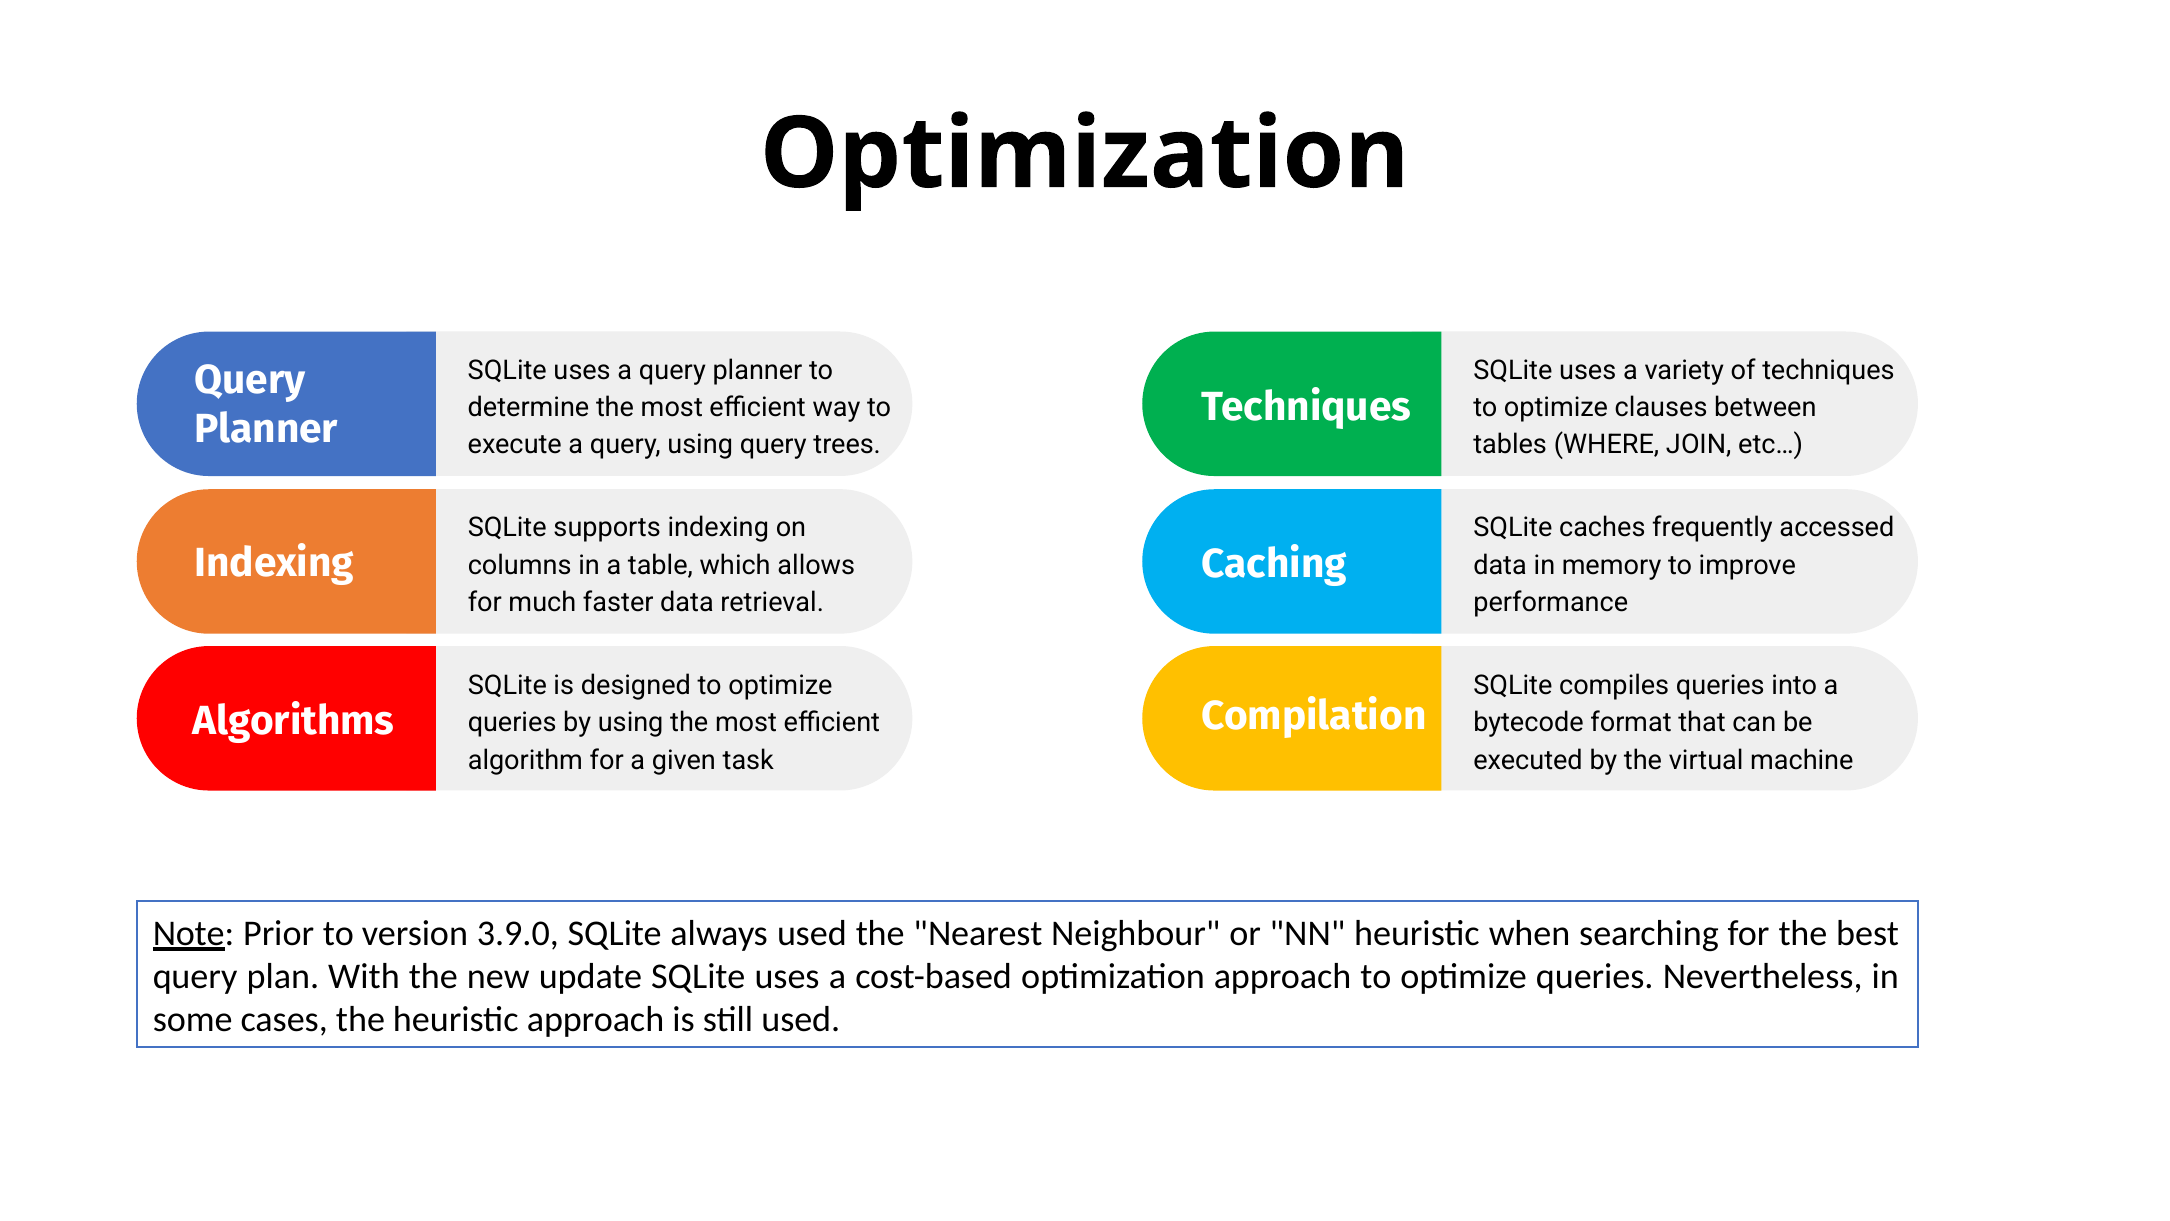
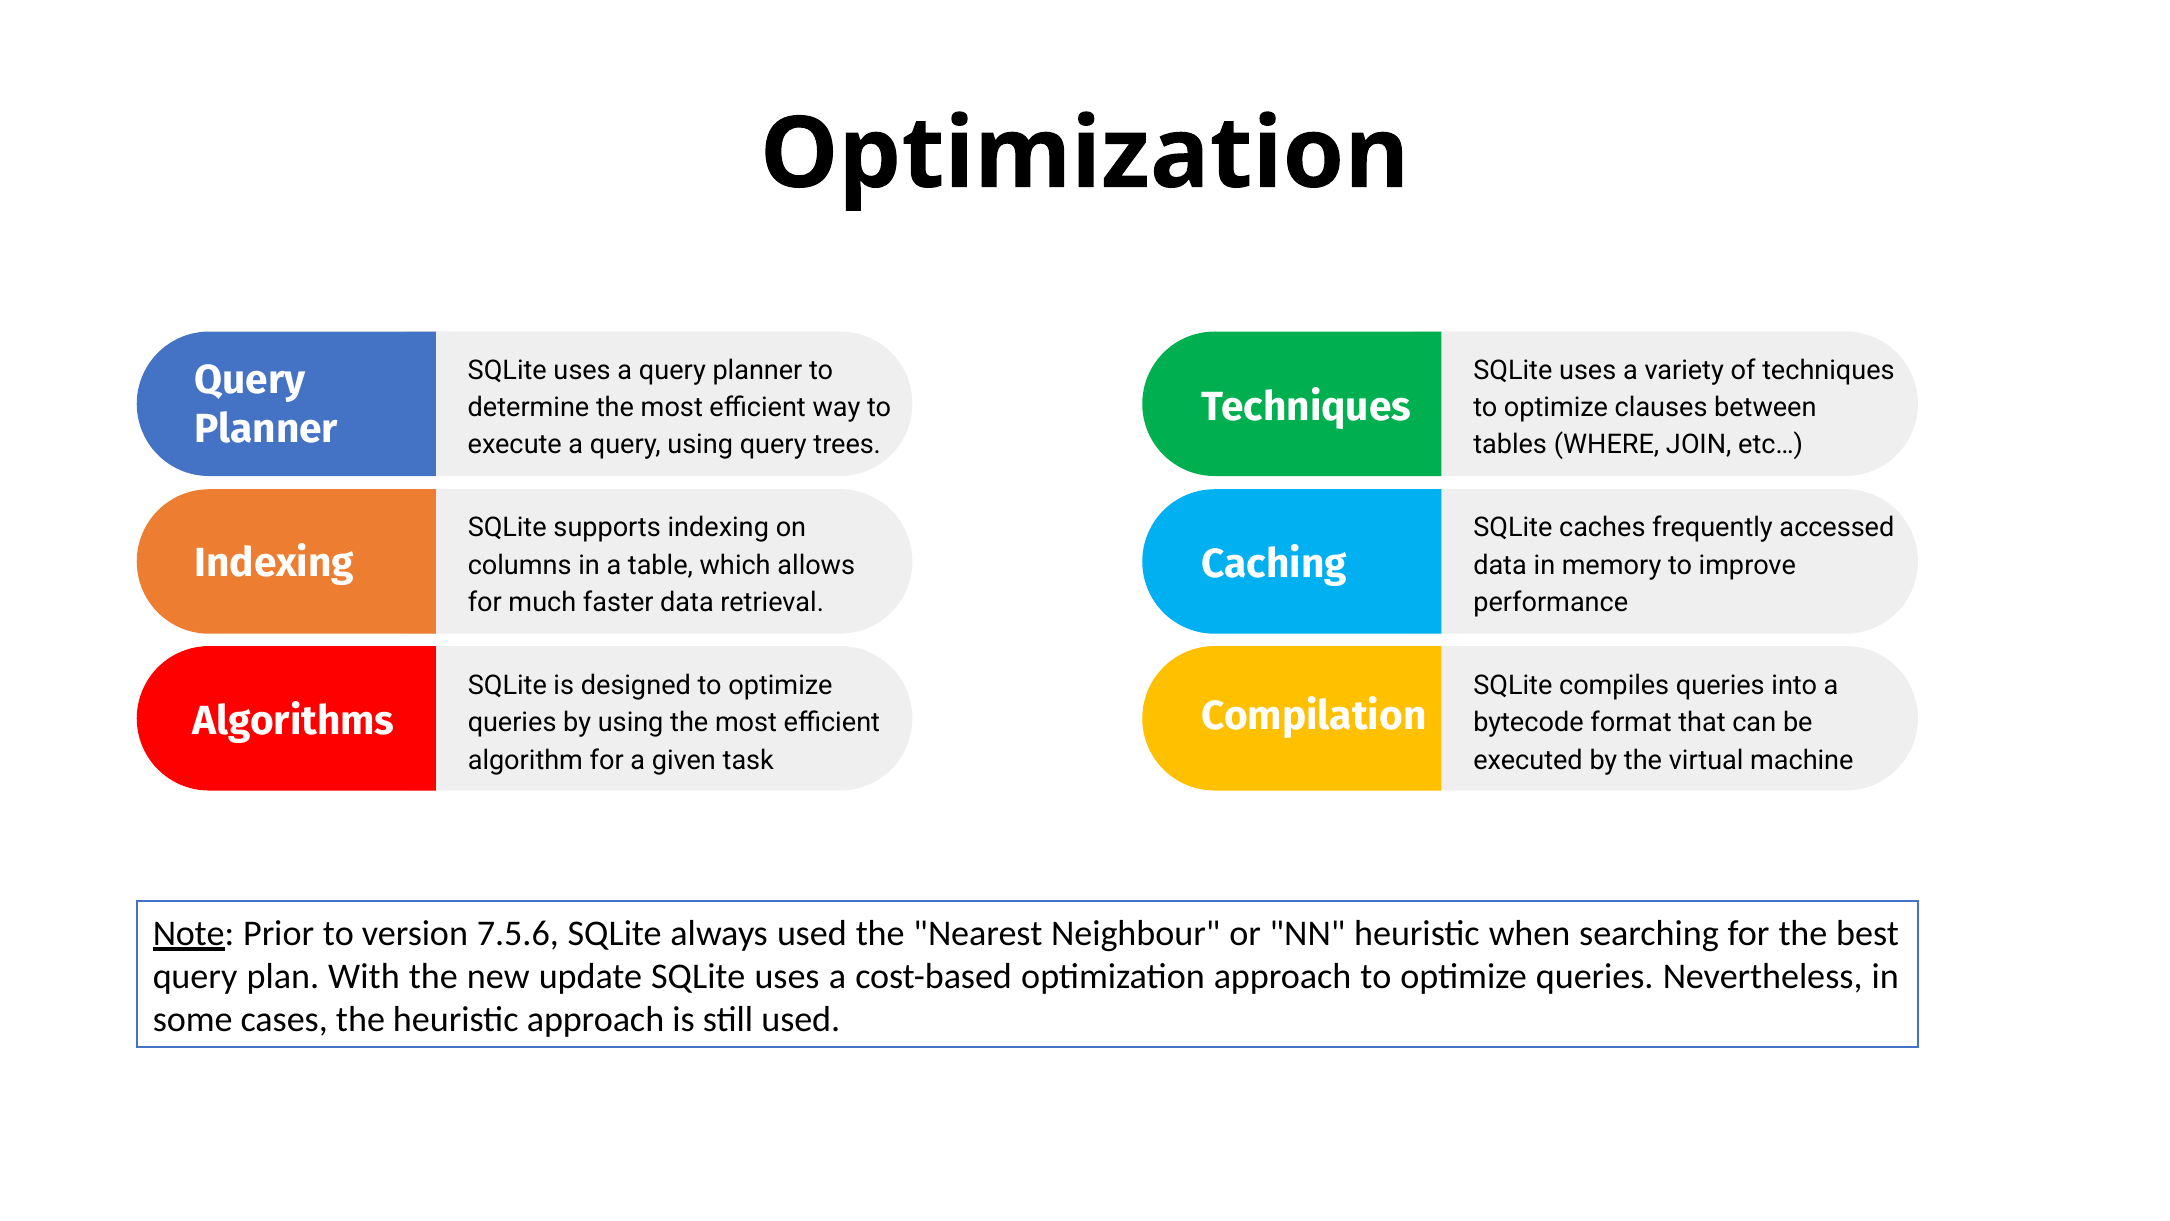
3.9.0: 3.9.0 -> 7.5.6 (518, 933)
